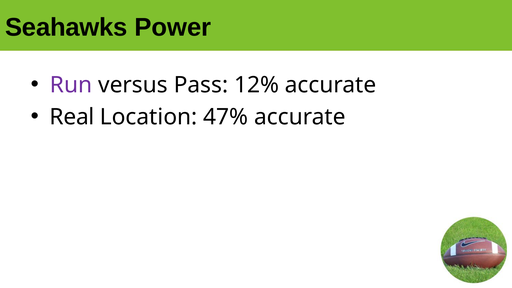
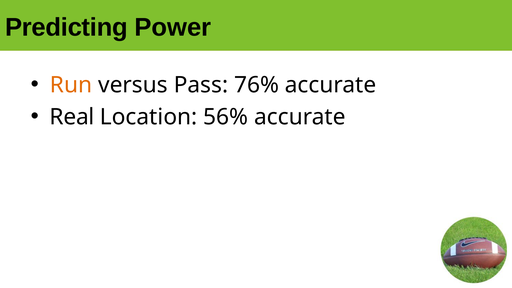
Seahawks: Seahawks -> Predicting (66, 27)
Run colour: purple -> orange (71, 85)
12%: 12% -> 76% (256, 85)
47%: 47% -> 56% (226, 117)
